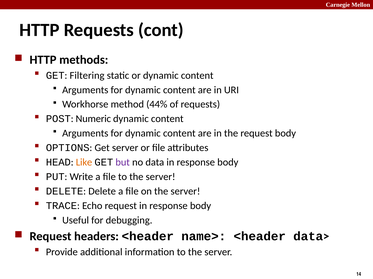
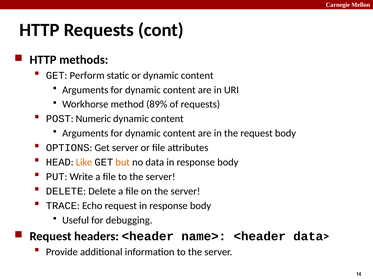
Filtering: Filtering -> Perform (87, 76)
44%: 44% -> 89% (157, 105)
but colour: purple -> orange (123, 163)
